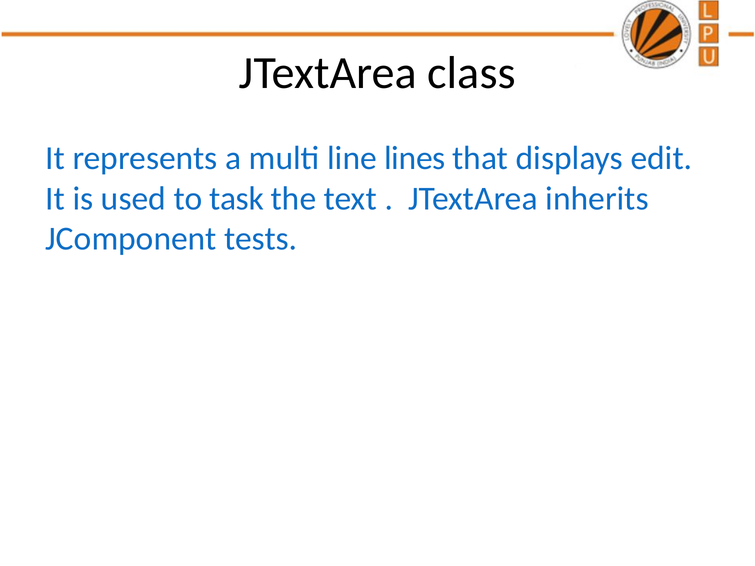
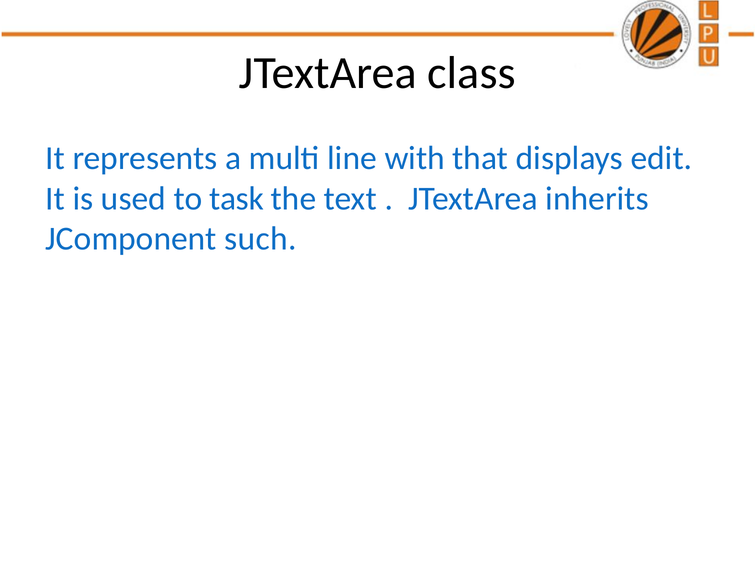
lines: lines -> with (415, 158)
tests: tests -> such (260, 239)
